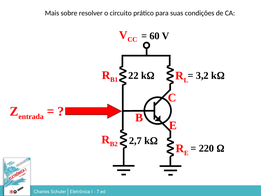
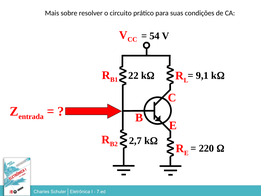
60: 60 -> 54 (155, 36)
3,2: 3,2 -> 9,1 (202, 75)
